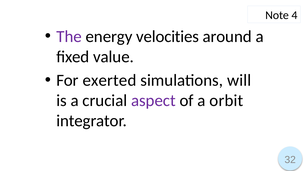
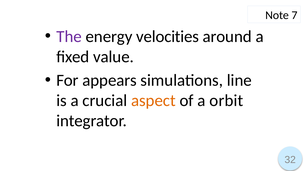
4: 4 -> 7 (294, 15)
exerted: exerted -> appears (110, 80)
will: will -> line (239, 80)
aspect colour: purple -> orange (153, 101)
